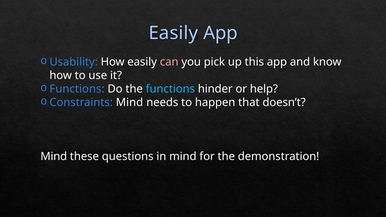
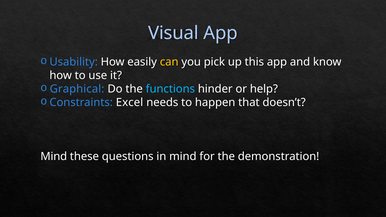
Easily: Easily -> Visual (173, 33)
can colour: pink -> yellow (169, 62)
Functions: Functions -> Graphical (77, 89)
Constraints Mind: Mind -> Excel (130, 103)
